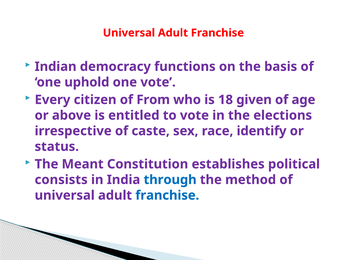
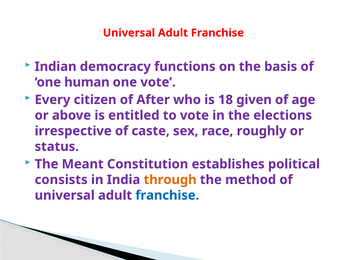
uphold: uphold -> human (87, 82)
From: From -> After (153, 100)
identify: identify -> roughly (262, 131)
through colour: blue -> orange (170, 180)
